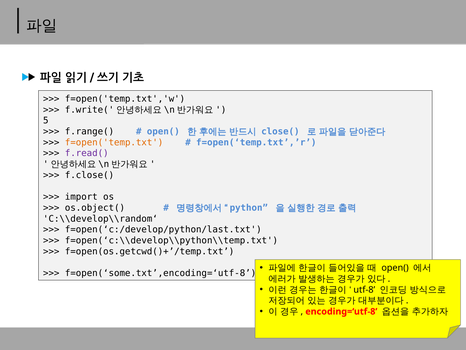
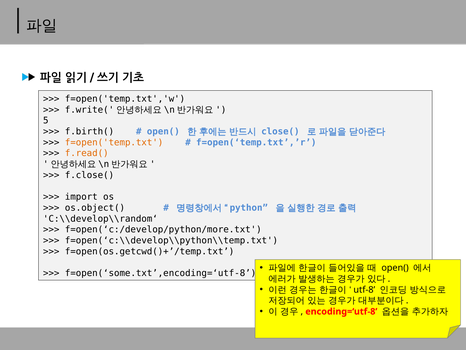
f.range(: f.range( -> f.birth( (89, 131)
f.read( colour: purple -> orange (87, 153)
f=open(‘c:/develop/python/last.txt: f=open(‘c:/develop/python/last.txt -> f=open(‘c:/develop/python/more.txt (163, 229)
